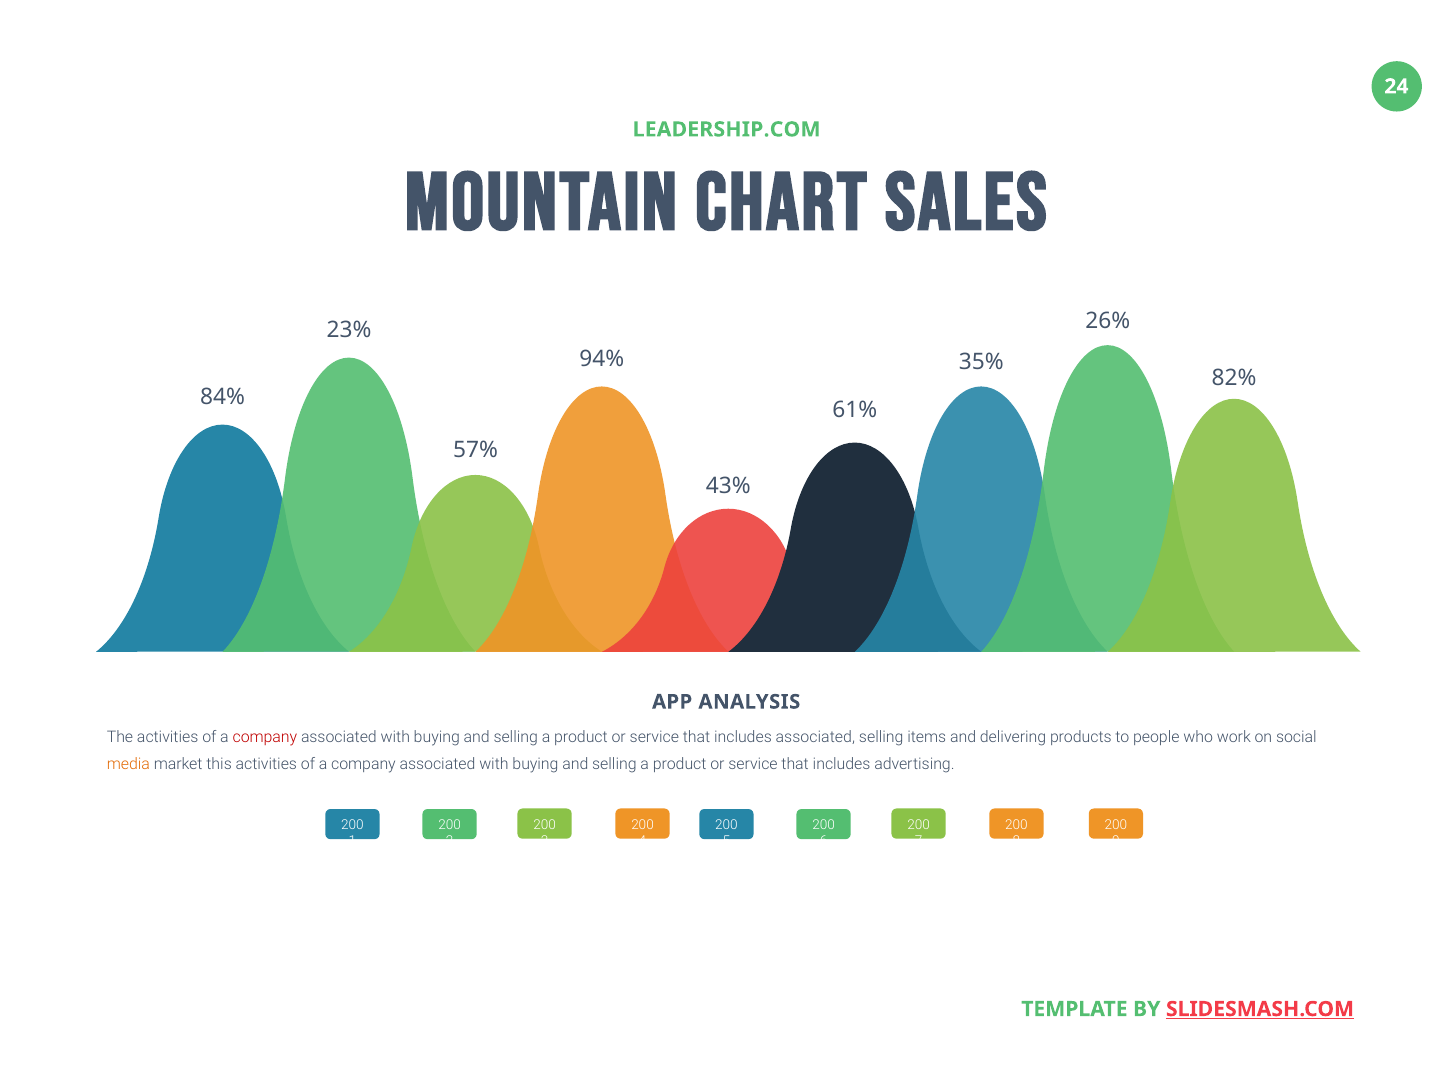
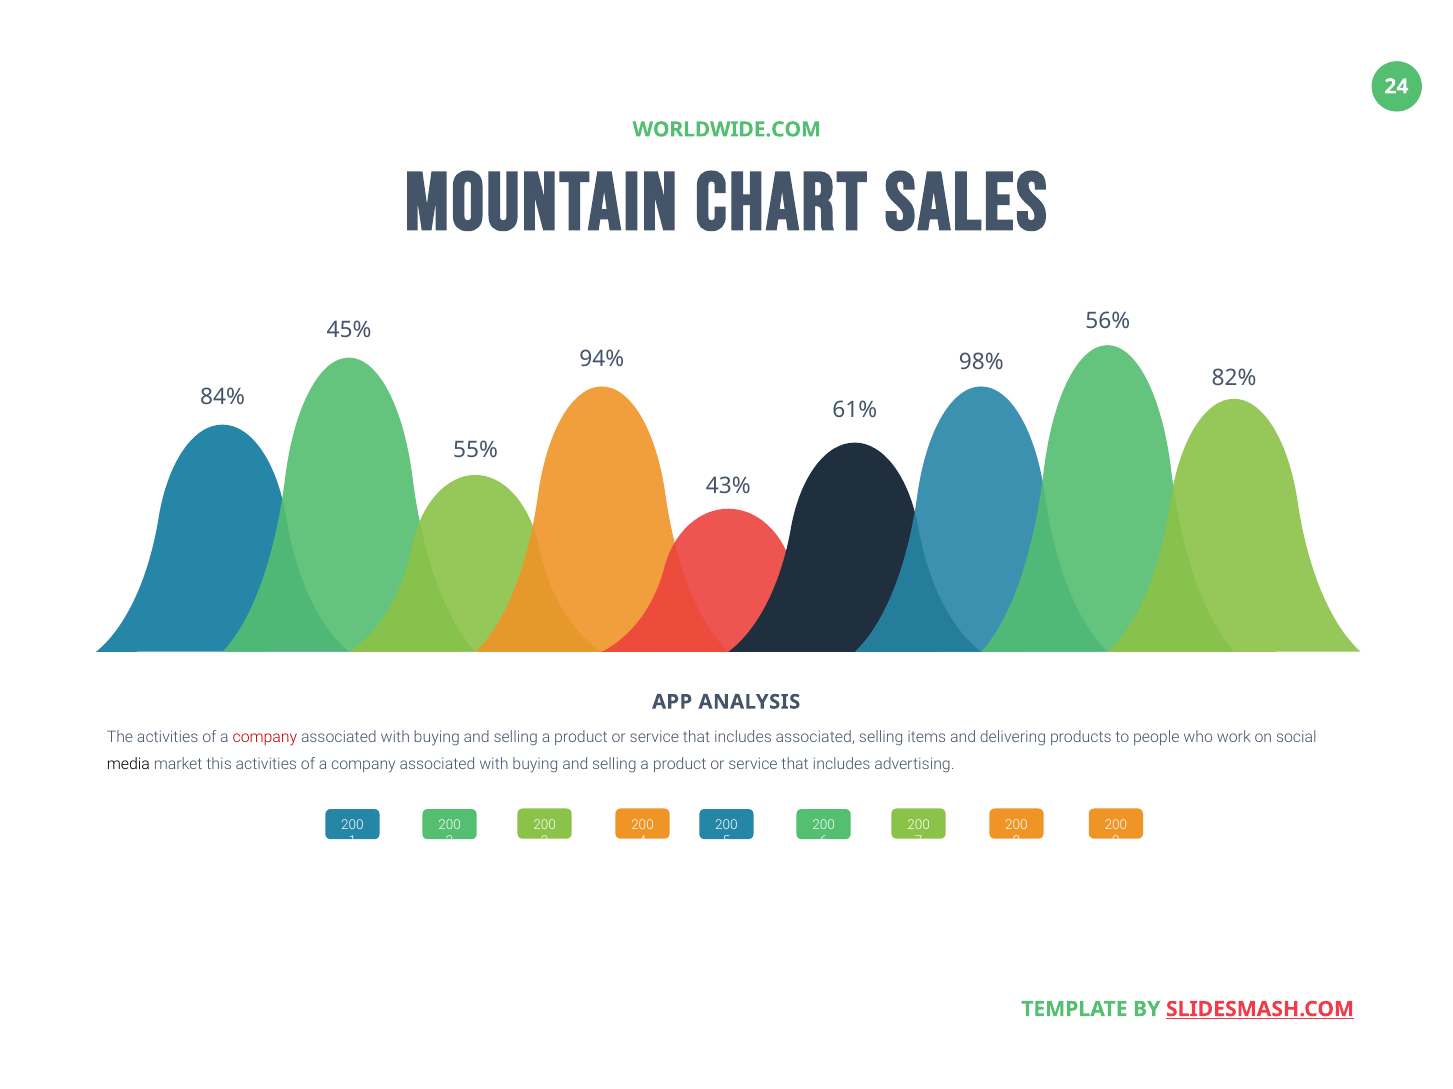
LEADERSHIP.COM: LEADERSHIP.COM -> WORLDWIDE.COM (727, 130)
26%: 26% -> 56% (1108, 321)
23%: 23% -> 45% (349, 331)
35%: 35% -> 98% (981, 362)
57%: 57% -> 55% (475, 451)
media colour: orange -> black (128, 764)
